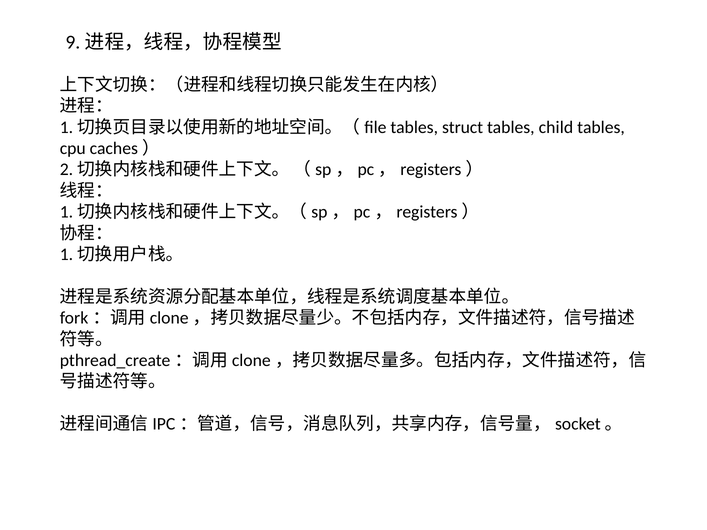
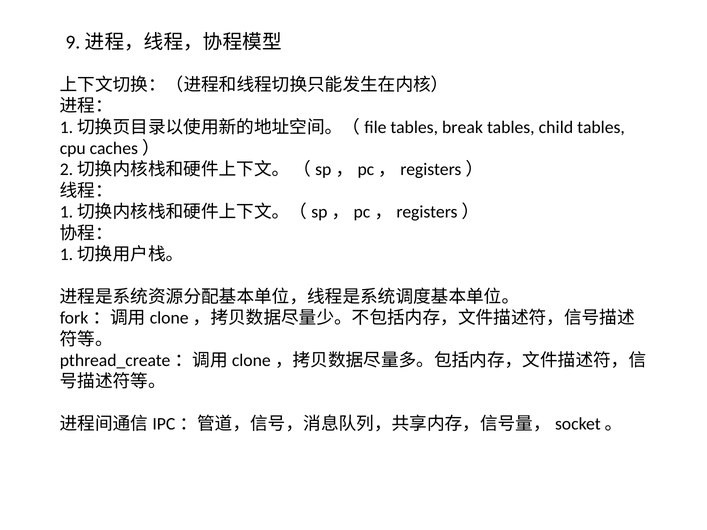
struct: struct -> break (462, 127)
